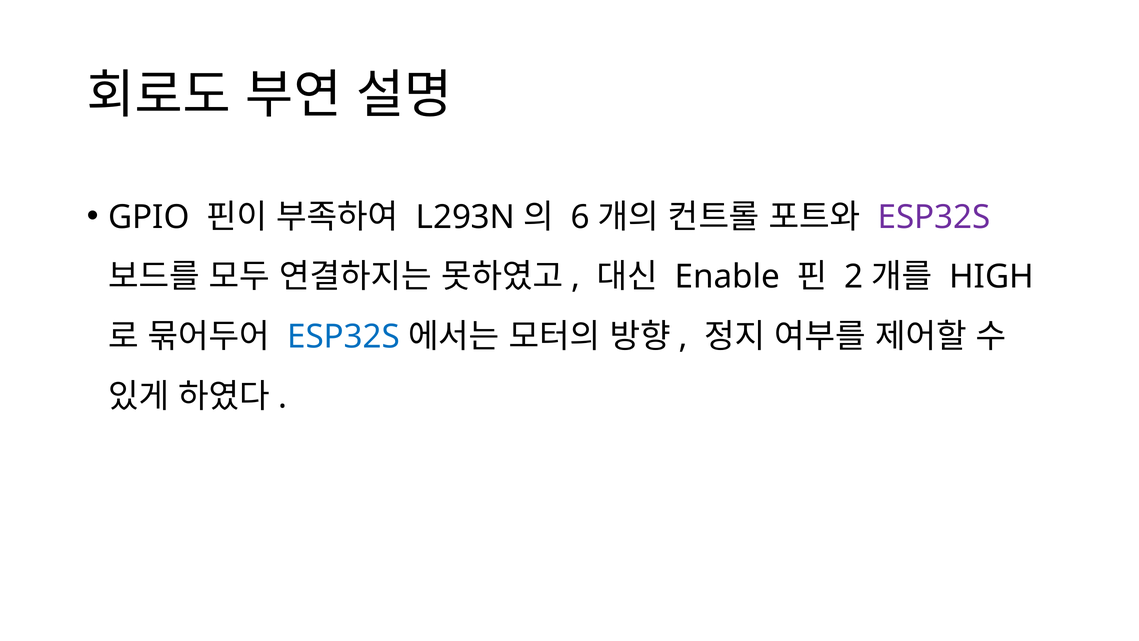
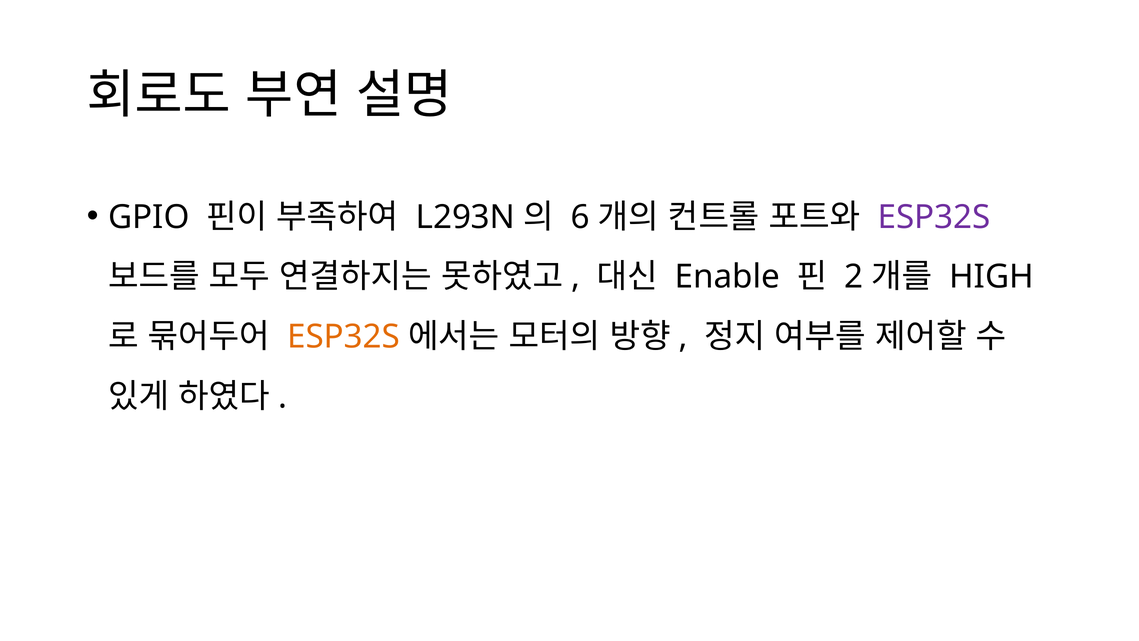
ESP32S colour: blue -> orange (344, 337)
